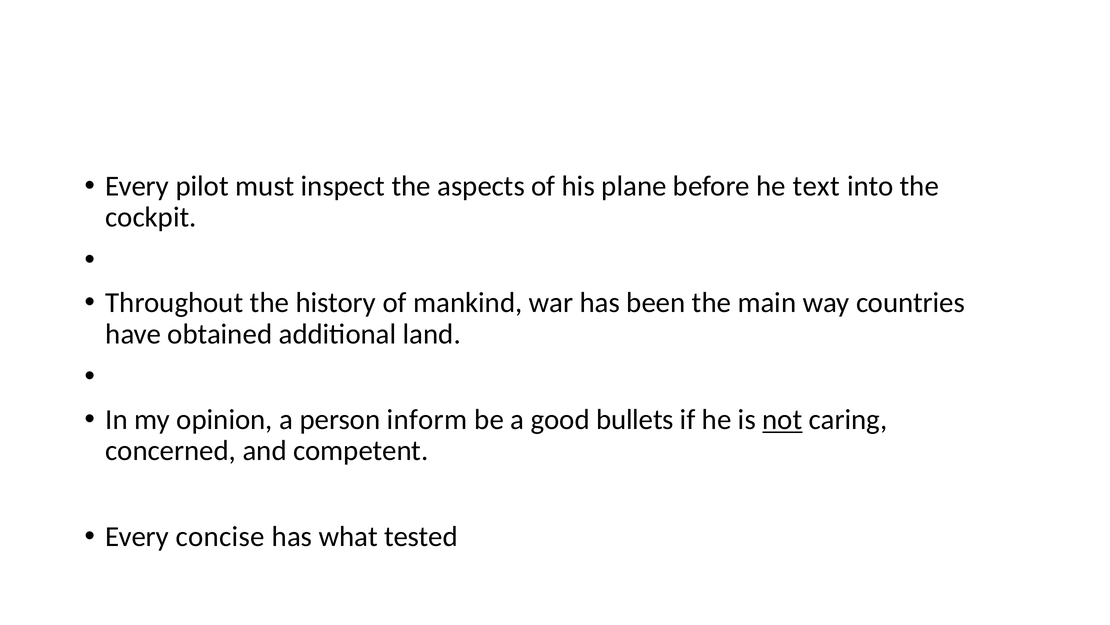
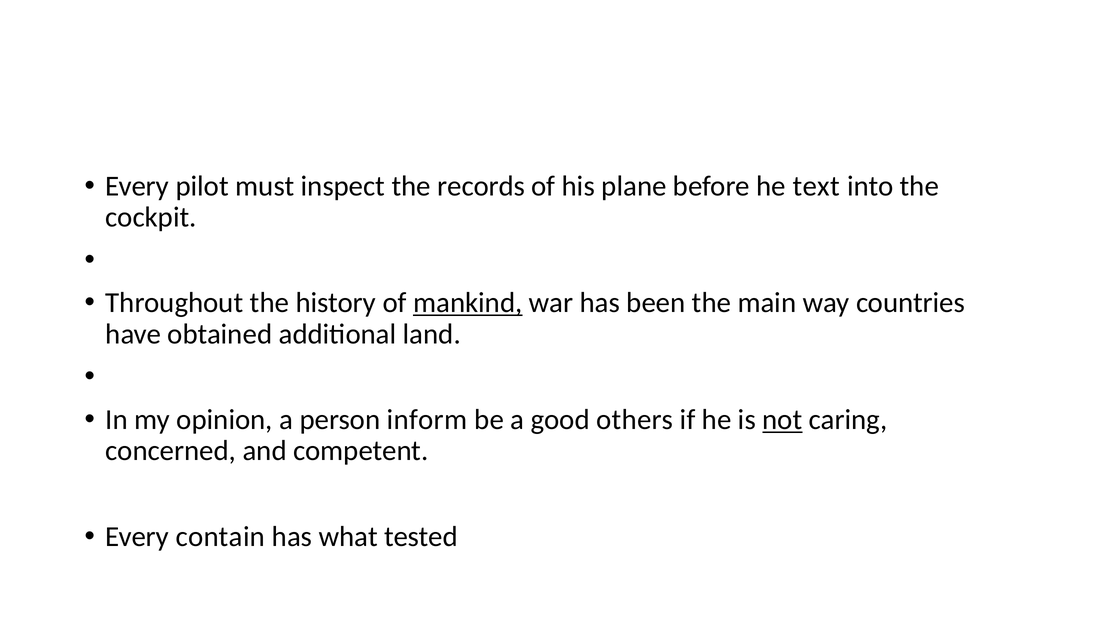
aspects: aspects -> records (481, 186)
mankind underline: none -> present (468, 303)
bullets: bullets -> others (635, 419)
concise: concise -> contain (220, 536)
